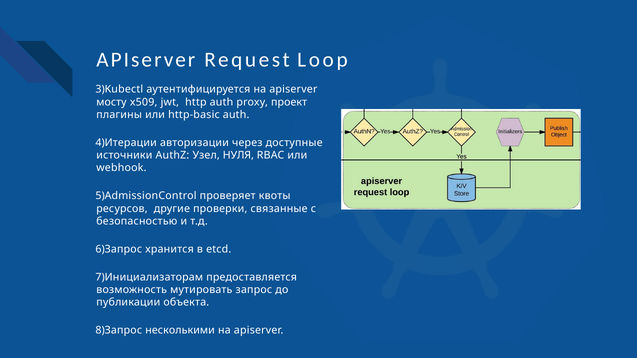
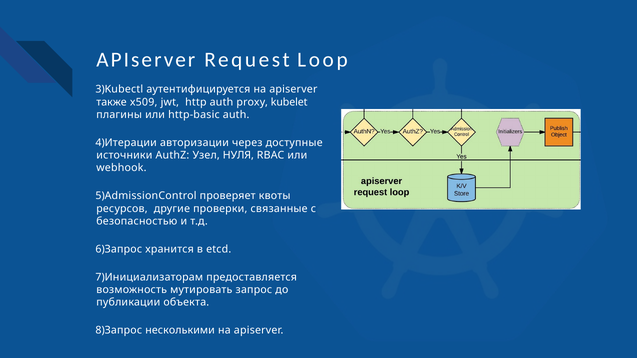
мосту: мосту -> также (112, 102)
проект: проект -> kubelet (289, 102)
